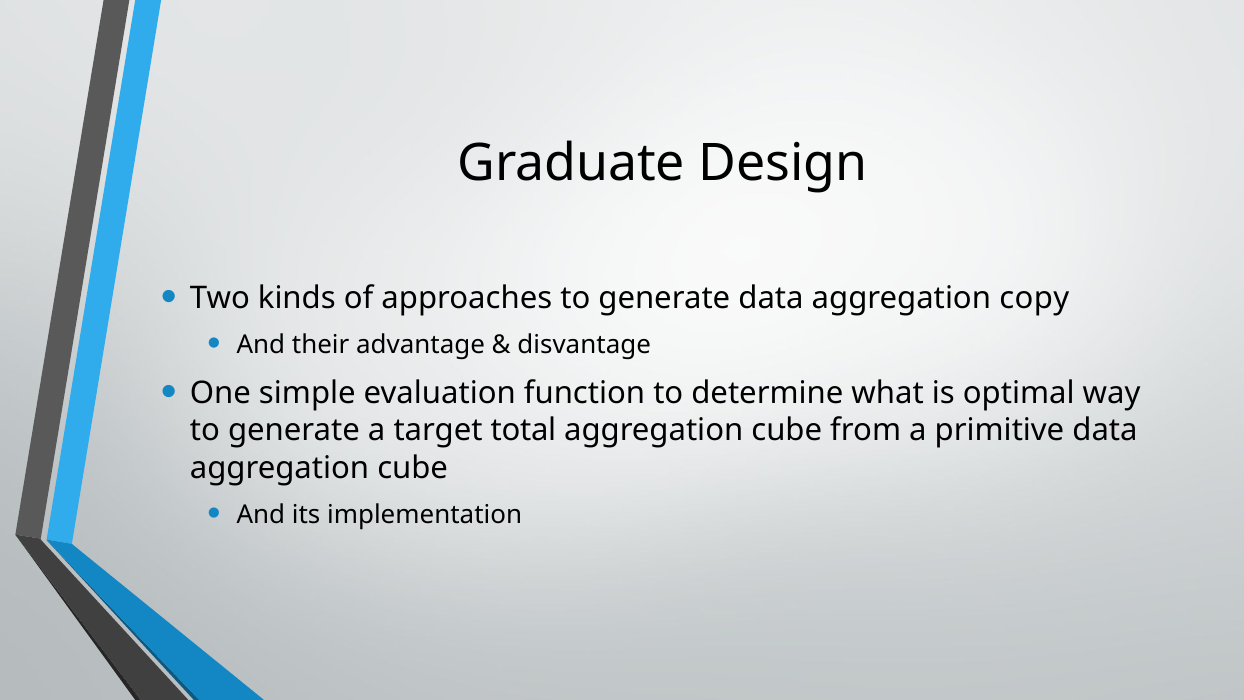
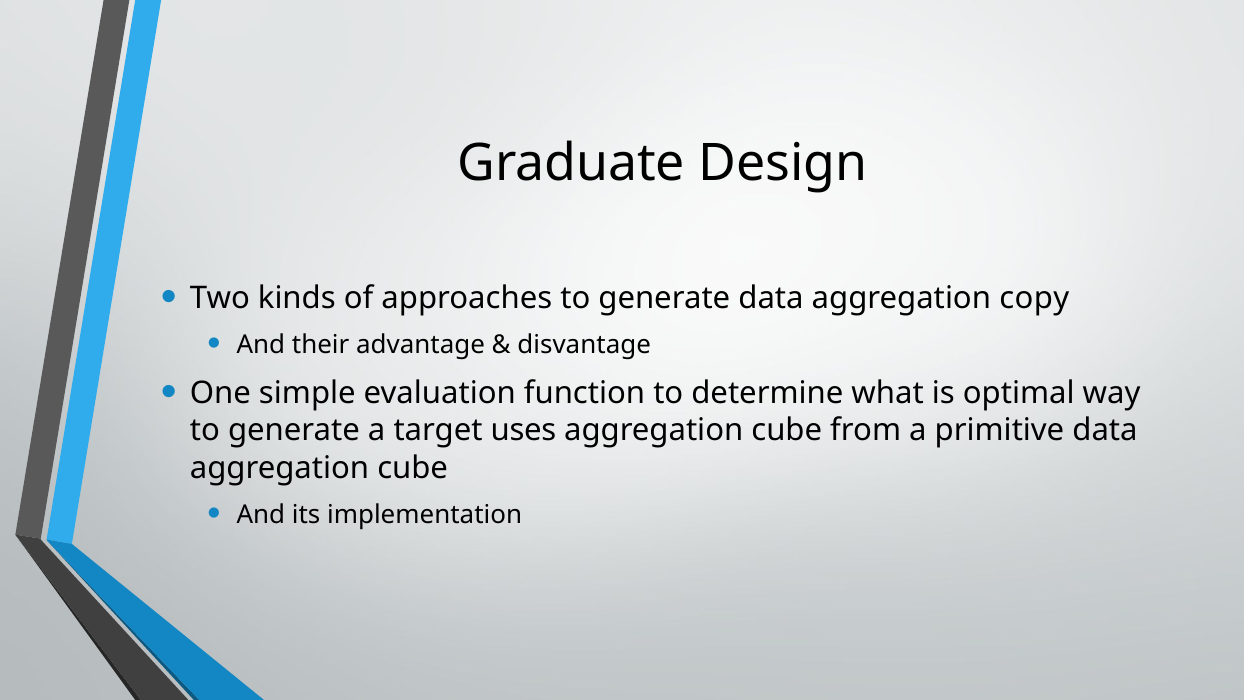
total: total -> uses (523, 430)
